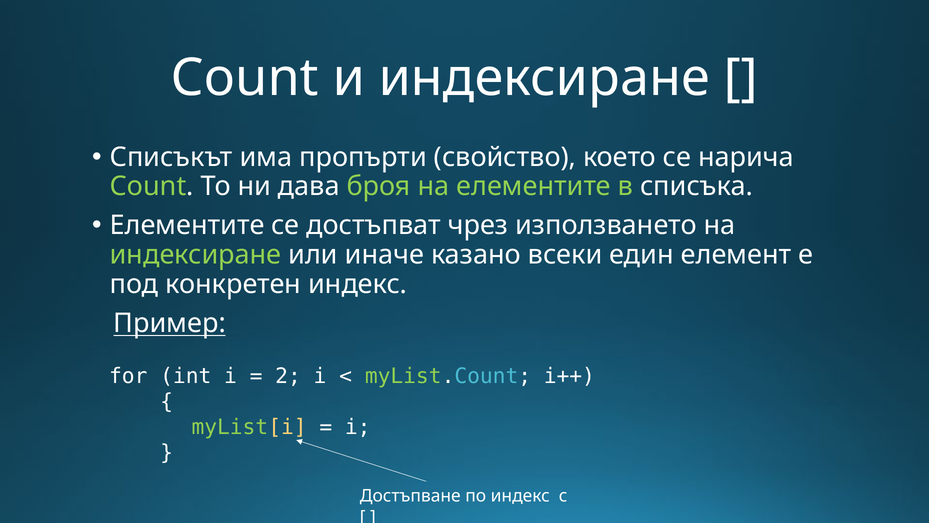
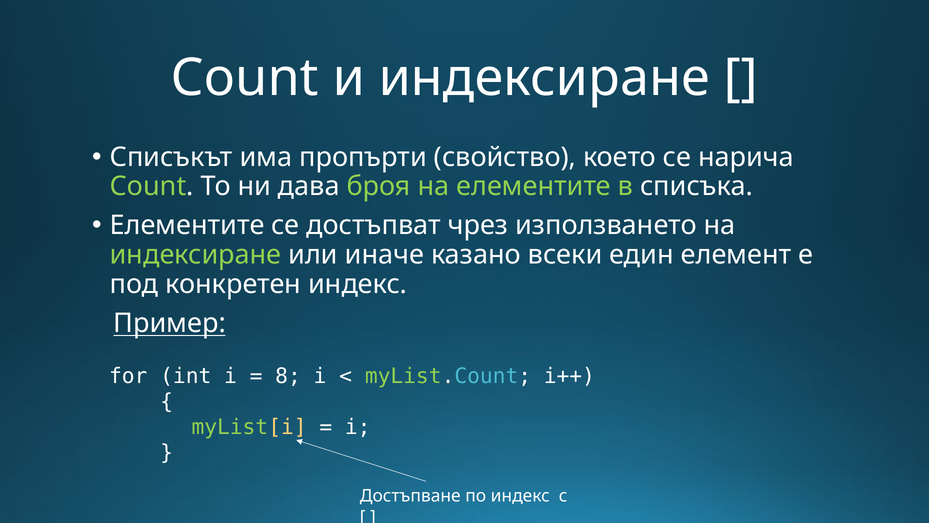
2: 2 -> 8 (288, 376)
